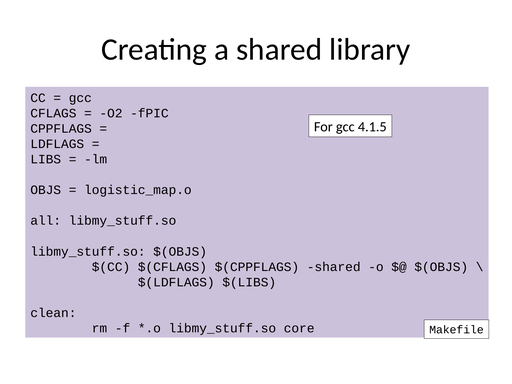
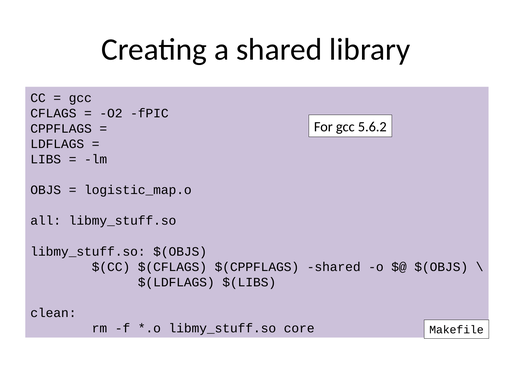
4.1.5: 4.1.5 -> 5.6.2 (372, 127)
